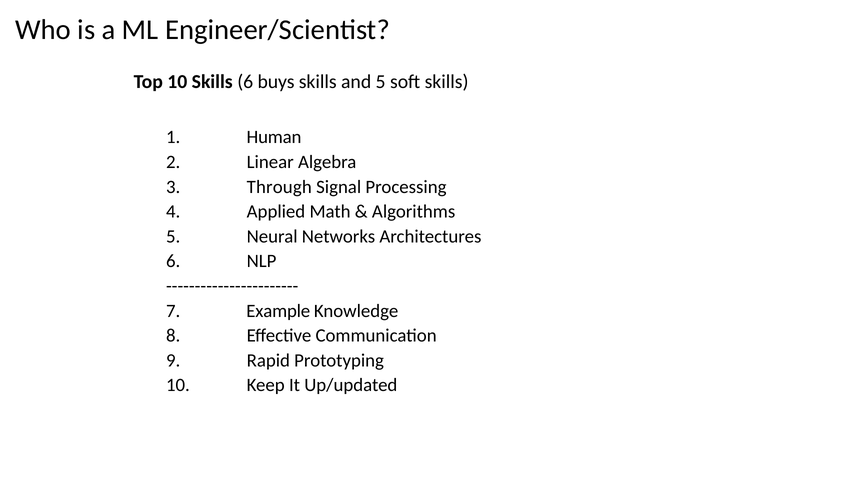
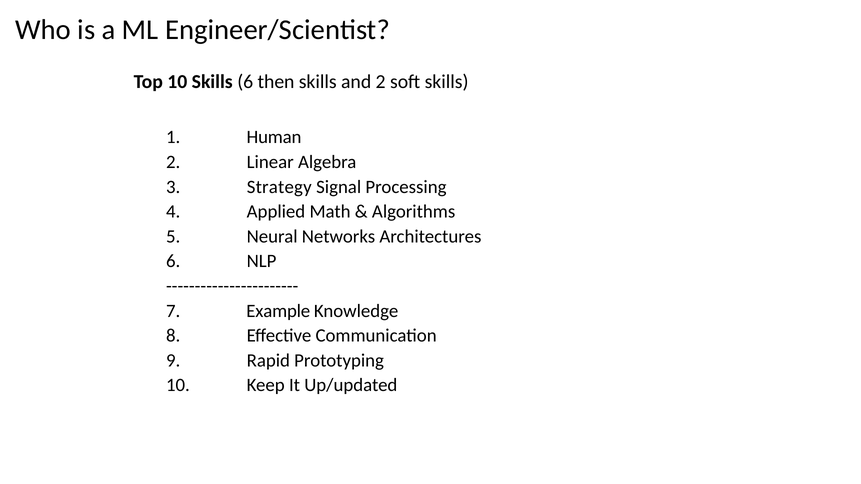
buys: buys -> then (276, 82)
and 5: 5 -> 2 (381, 82)
Through: Through -> Strategy (279, 187)
